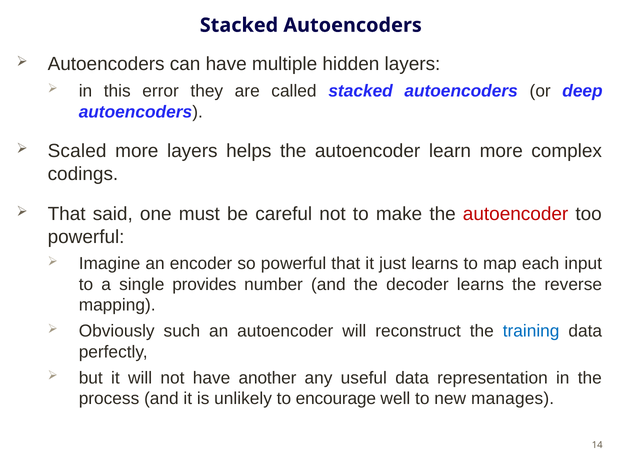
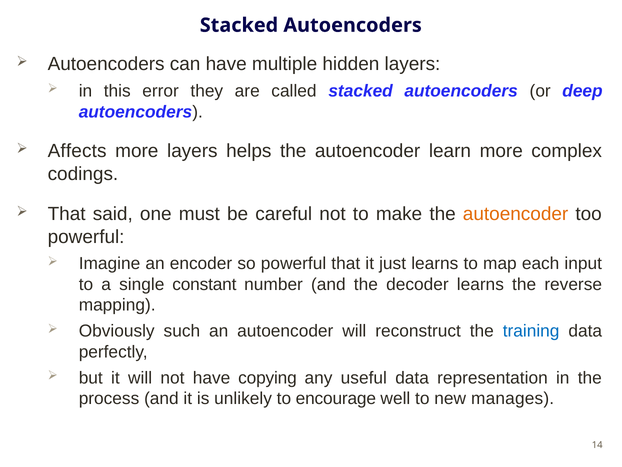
Scaled: Scaled -> Affects (77, 151)
autoencoder colour: red -> orange (516, 214)
provides: provides -> constant (204, 284)
another: another -> copying (267, 378)
